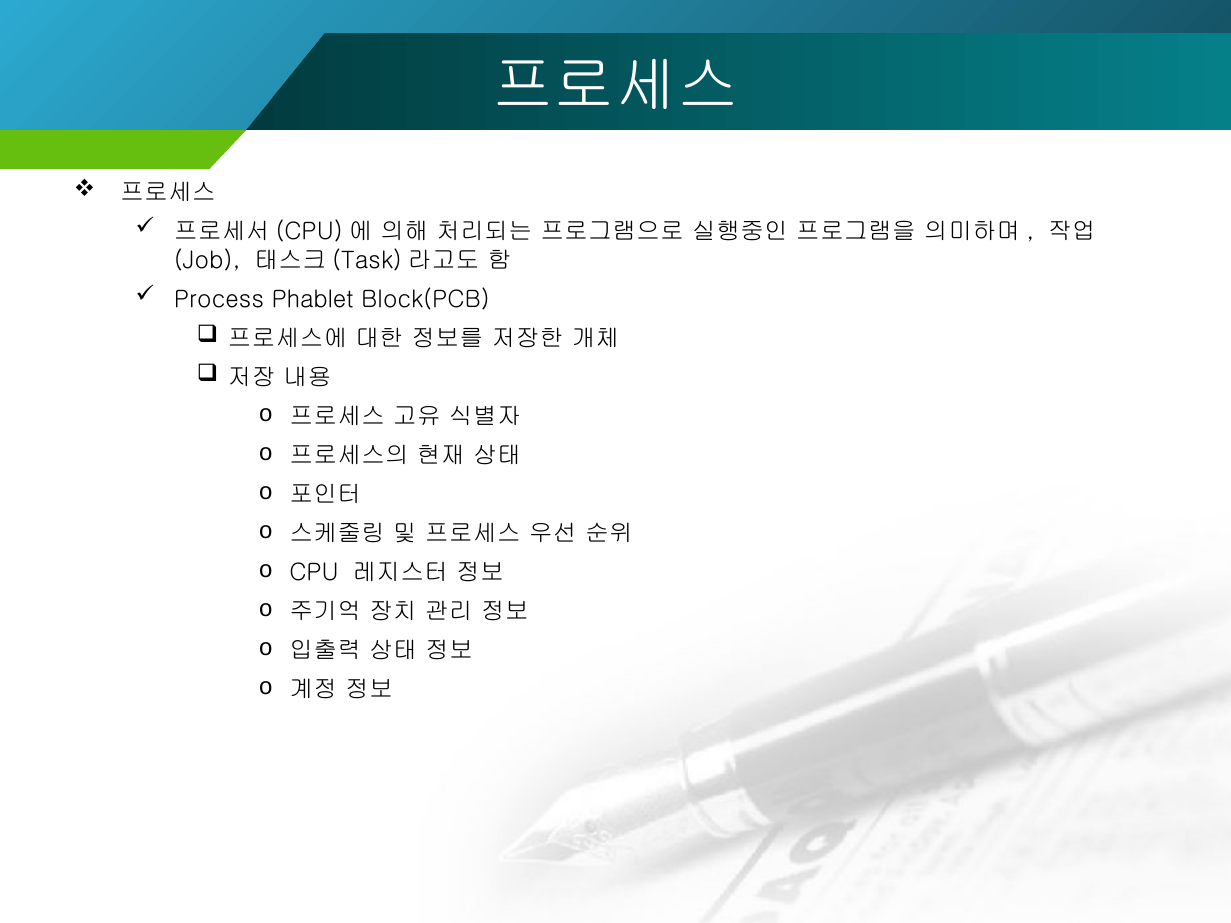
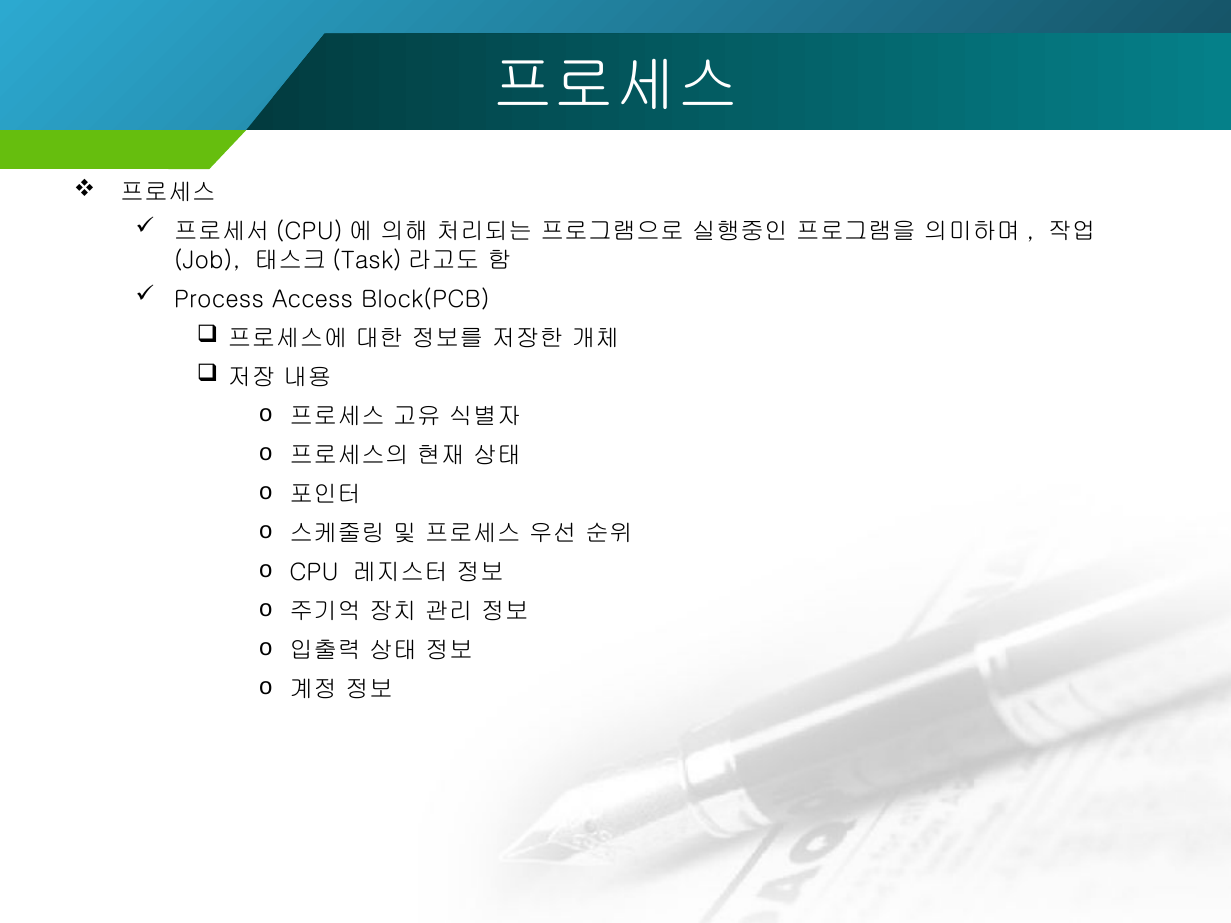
Phablet: Phablet -> Access (313, 300)
